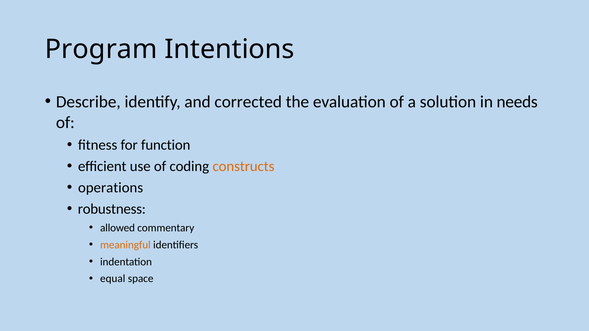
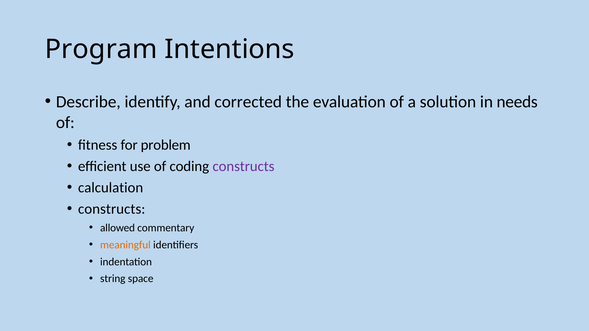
function: function -> problem (166, 145)
constructs colour: orange -> purple (243, 166)
operations: operations -> calculation (111, 188)
robustness: robustness -> constructs (112, 209)
equal: equal -> string (113, 279)
